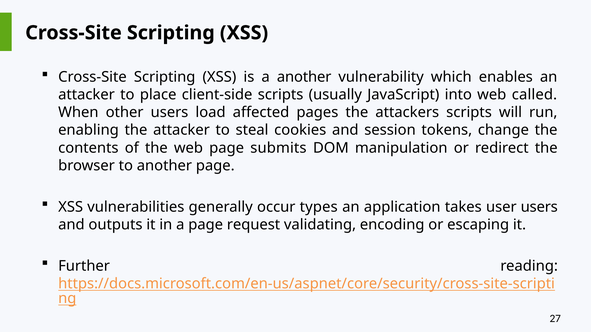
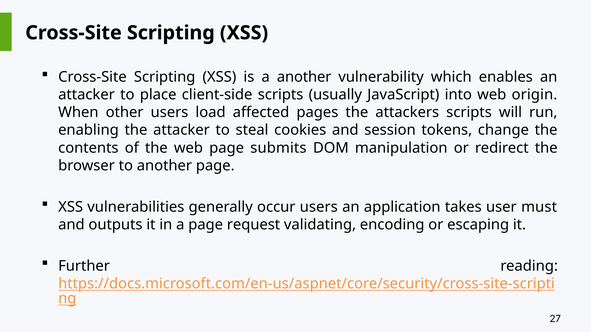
called: called -> origin (534, 95)
occur types: types -> users (319, 207)
user users: users -> must (539, 207)
